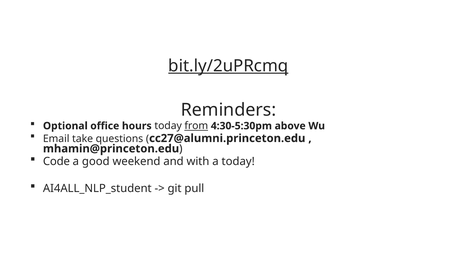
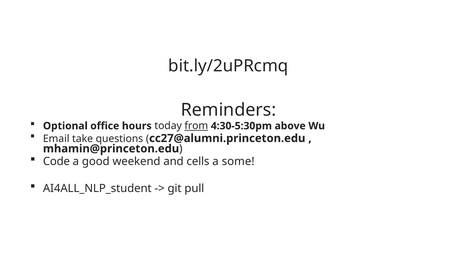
bit.ly/2uPRcmq underline: present -> none (228, 66)
with: with -> cells (198, 162)
a today: today -> some (238, 162)
